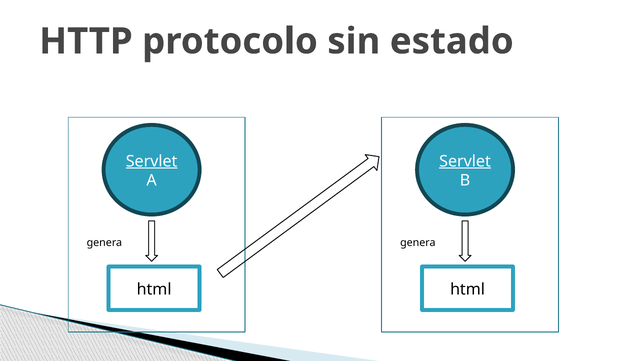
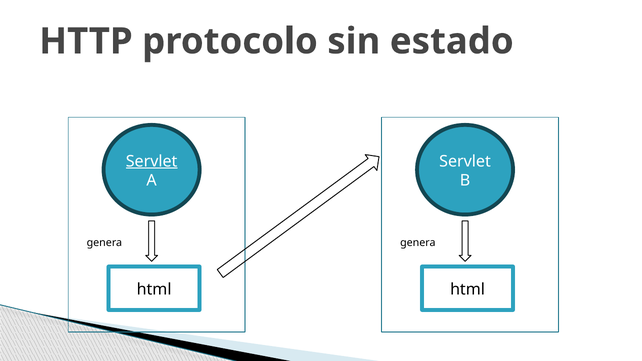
Servlet underline: present -> none (465, 161)
